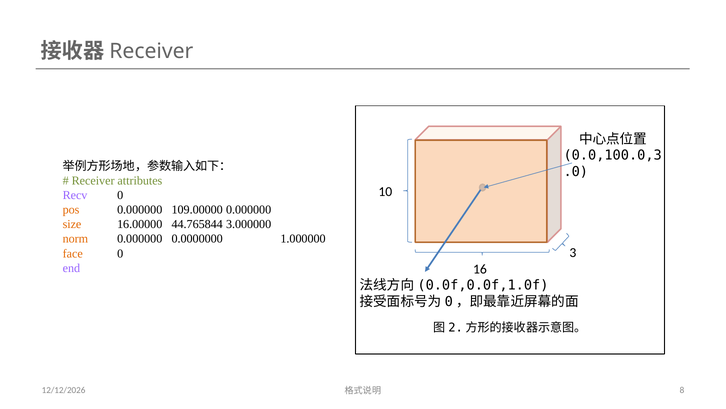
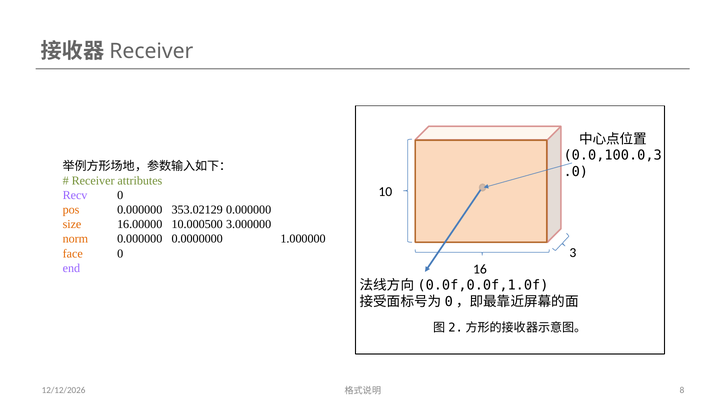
109.00000: 109.00000 -> 353.02129 (197, 210)
44.765844: 44.765844 -> 10.000500 (197, 224)
